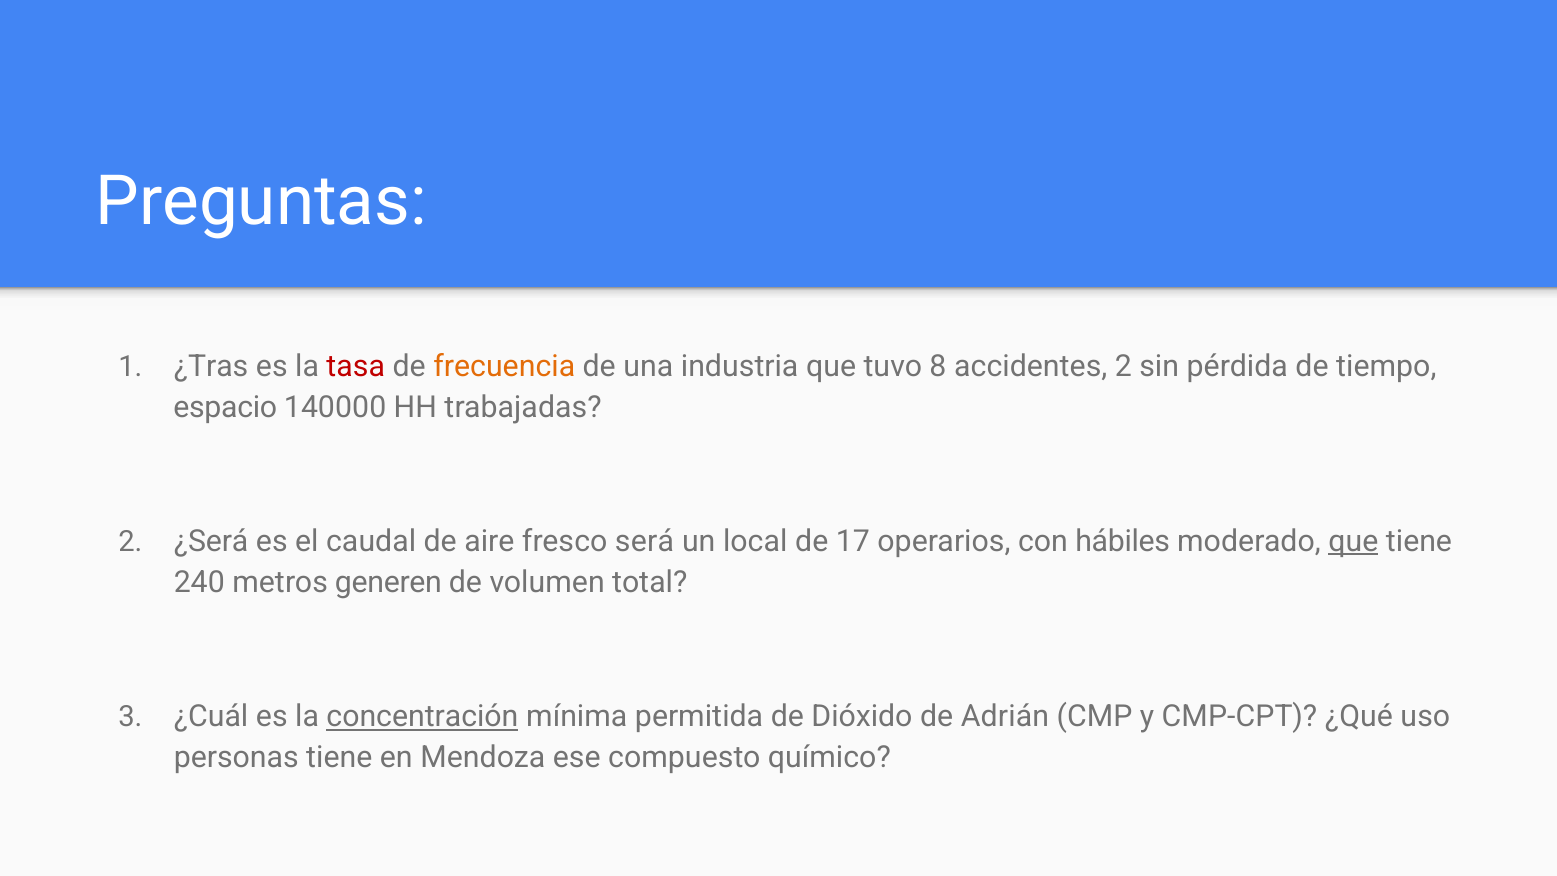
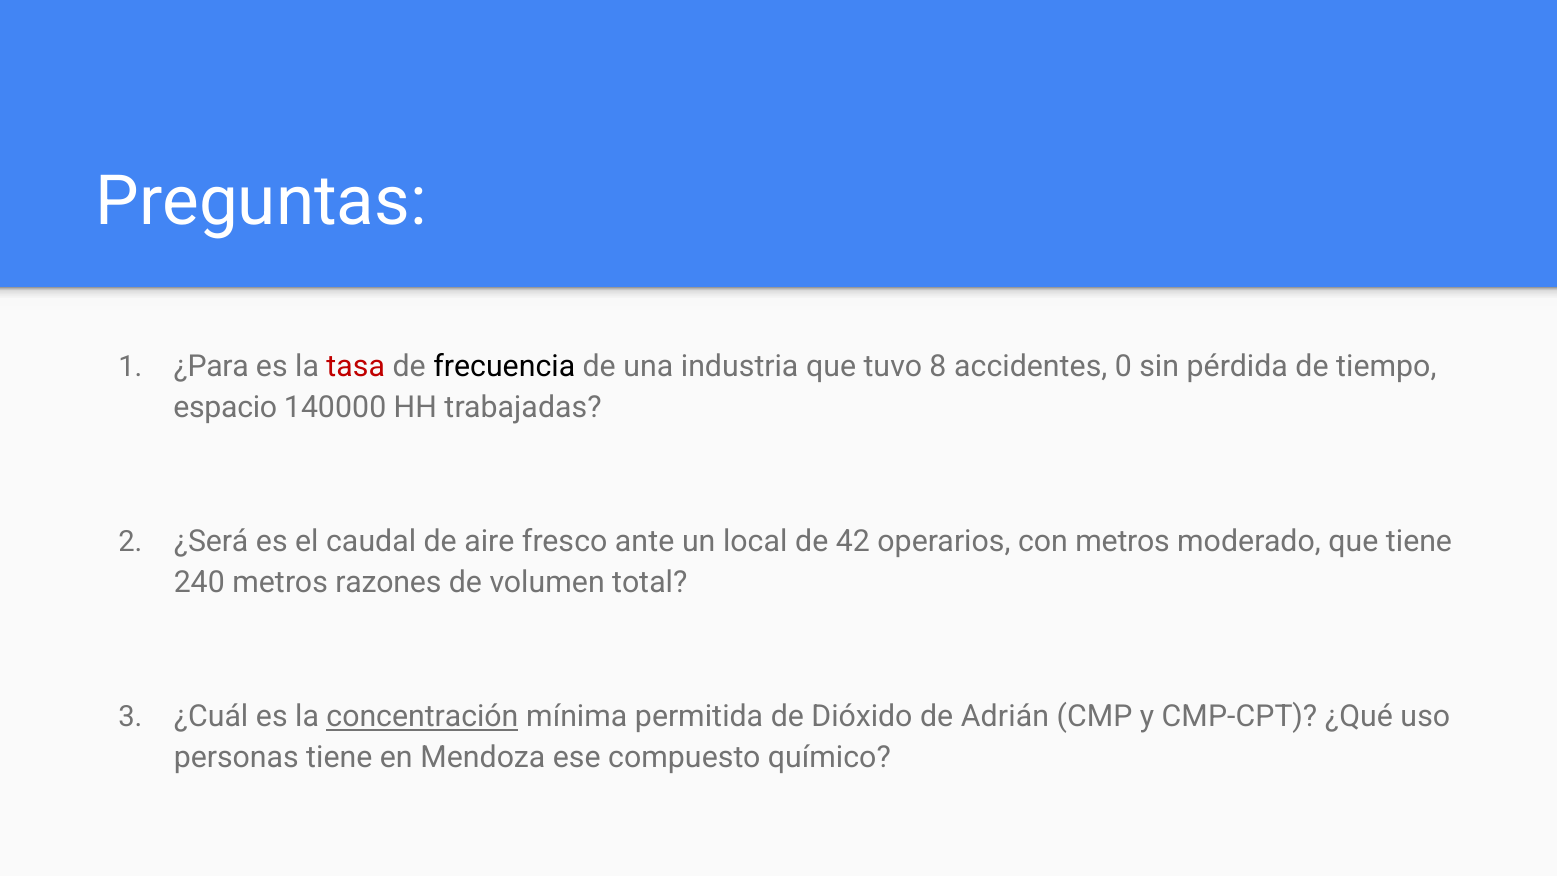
¿Tras: ¿Tras -> ¿Para (211, 366)
frecuencia colour: orange -> black (504, 366)
accidentes 2: 2 -> 0 (1123, 366)
será: será -> ante (645, 541)
17: 17 -> 42 (853, 541)
con hábiles: hábiles -> metros (1123, 541)
que underline: present -> none (1353, 541)
generen: generen -> razones (388, 582)
